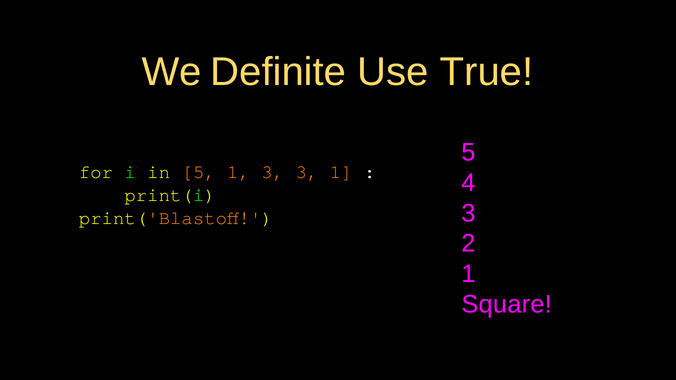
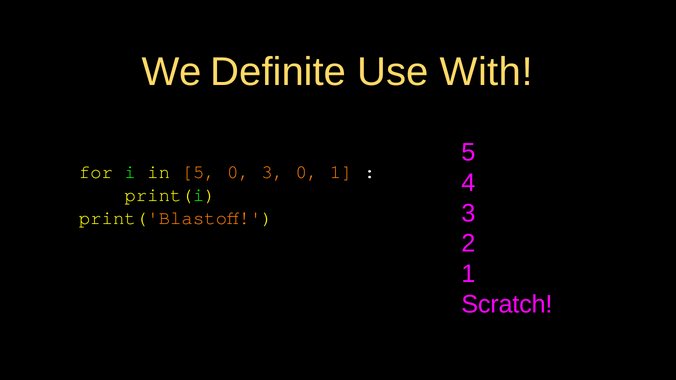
True: True -> With (486, 72)
5 1: 1 -> 0 (239, 172)
3 3: 3 -> 0 (307, 172)
Square: Square -> Scratch (507, 305)
